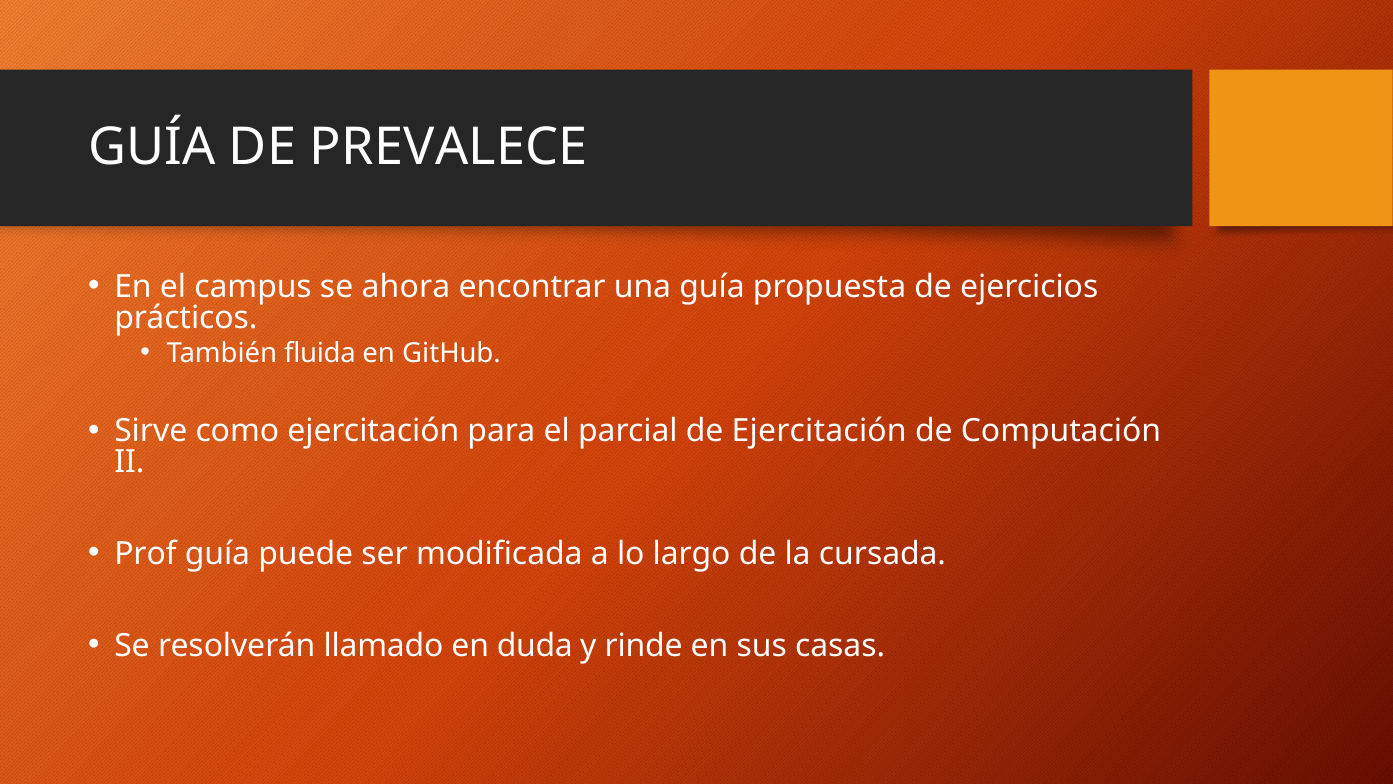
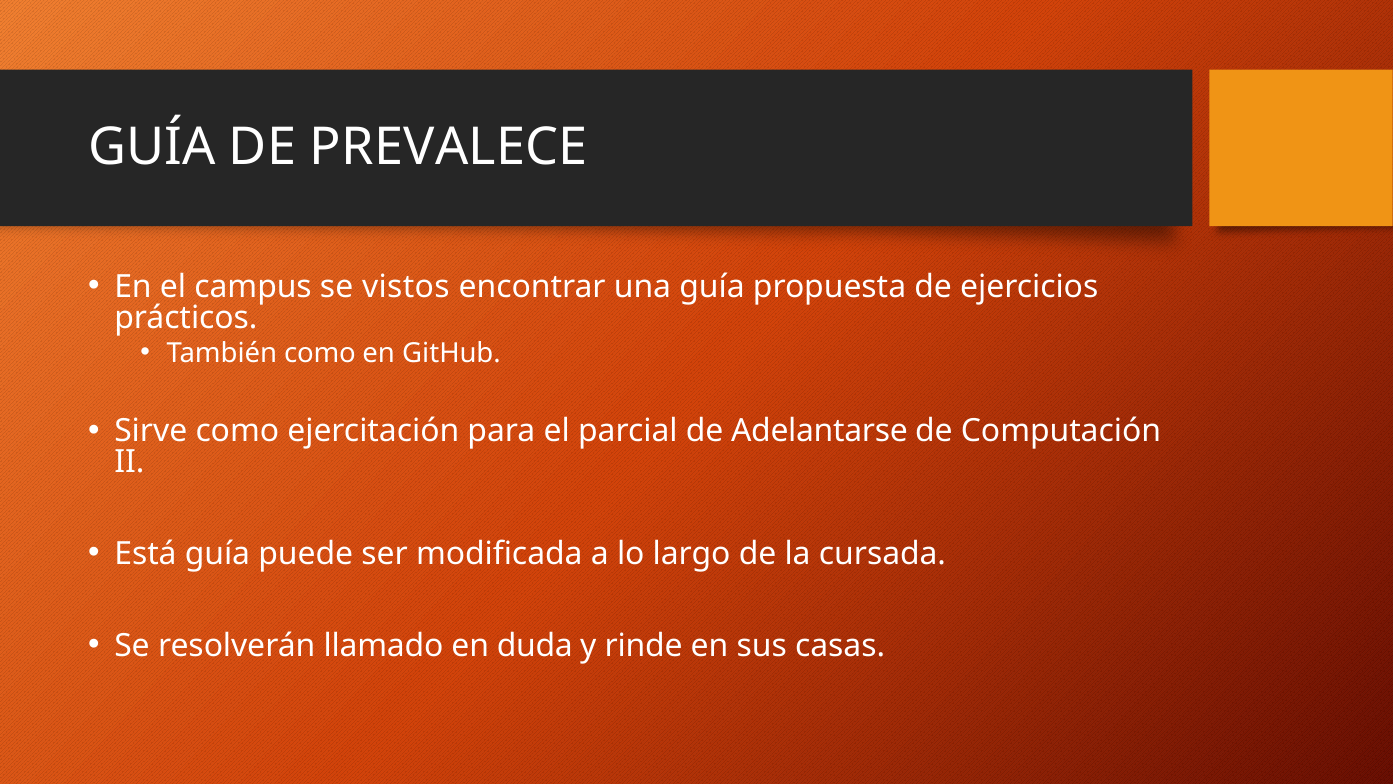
ahora: ahora -> vistos (406, 286)
También fluida: fluida -> como (320, 353)
de Ejercitación: Ejercitación -> Adelantarse (819, 431)
Prof: Prof -> Está (145, 554)
